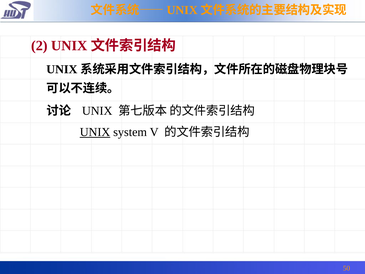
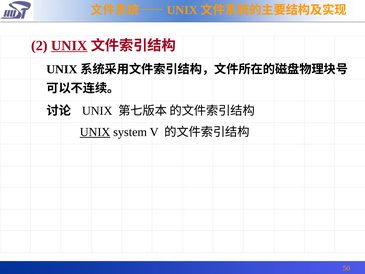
UNIX underline: none -> present (69, 46)
